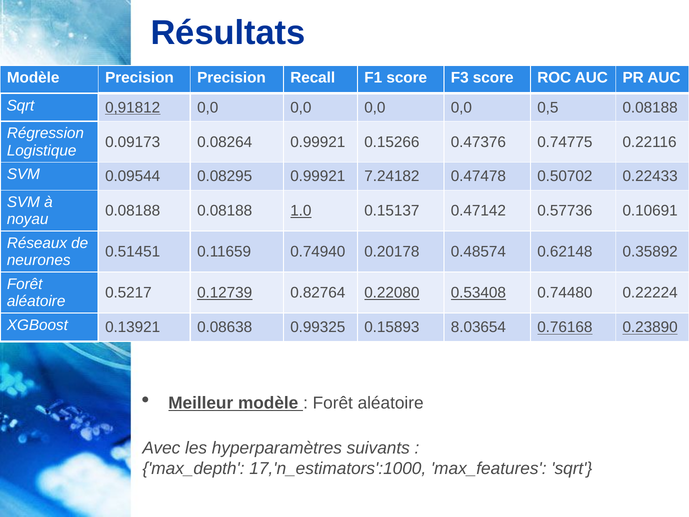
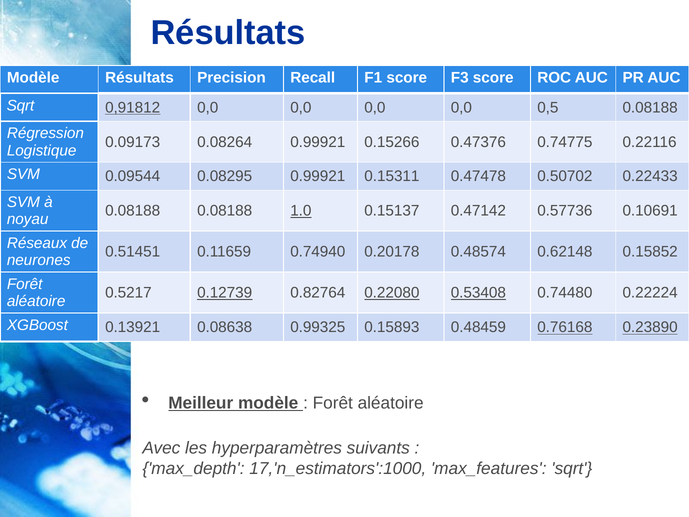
Modèle Precision: Precision -> Résultats (139, 77)
7.24182: 7.24182 -> 0.15311 (392, 176)
0.35892: 0.35892 -> 0.15852 (650, 252)
8.03654: 8.03654 -> 0.48459 (478, 327)
